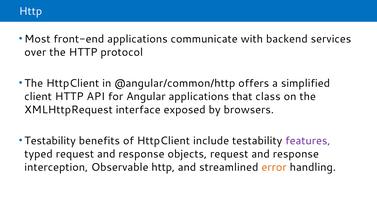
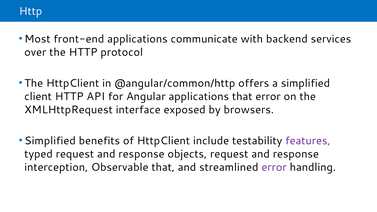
that class: class -> error (268, 96)
Testability: Testability -> Simplified (50, 141)
Observable http: http -> that (163, 167)
error colour: orange -> purple (274, 167)
